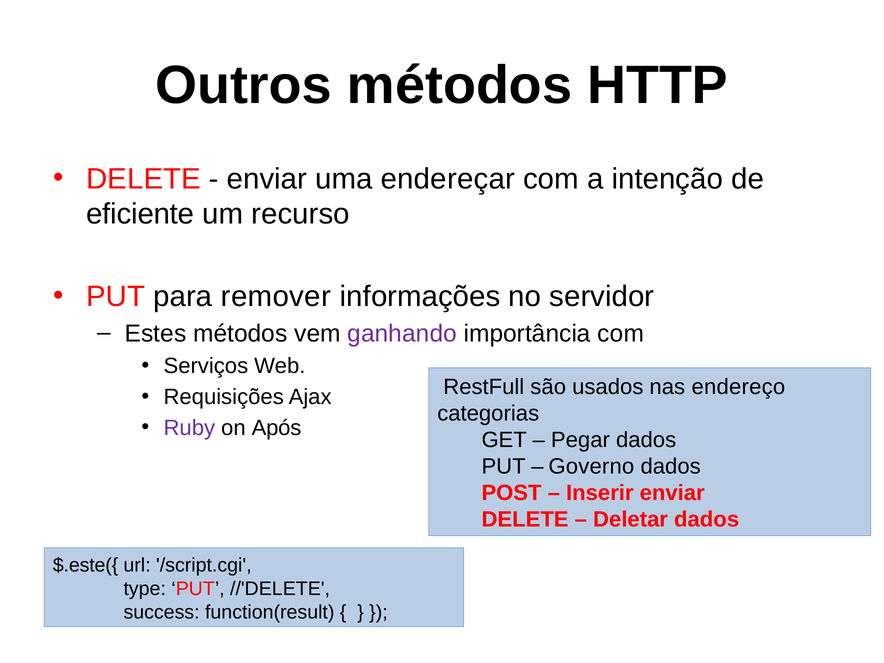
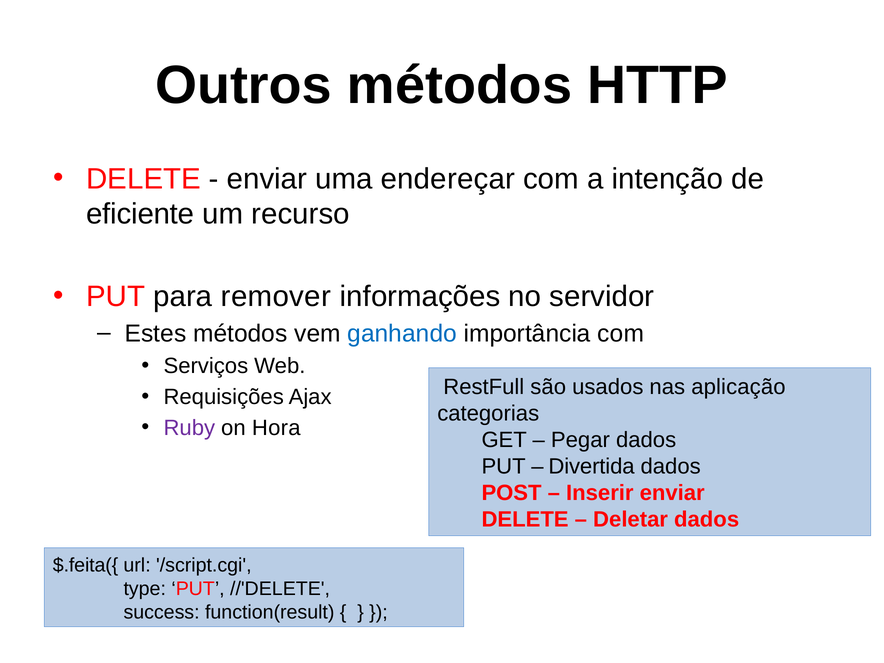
ganhando colour: purple -> blue (402, 334)
endereço: endereço -> aplicação (738, 387)
Após: Após -> Hora (276, 428)
Governo: Governo -> Divertida (592, 467)
$.este({: $.este({ -> $.feita({ (86, 565)
